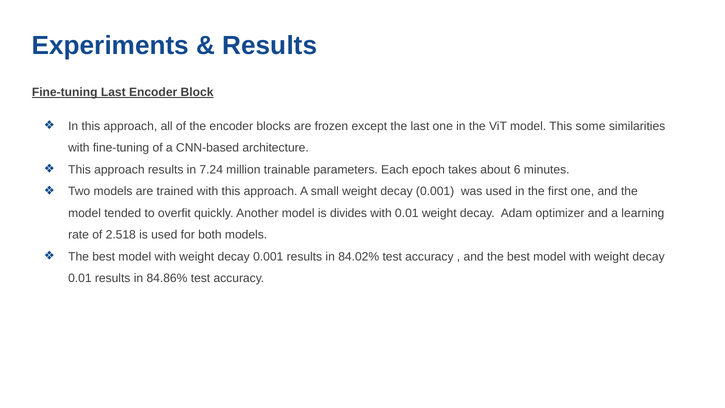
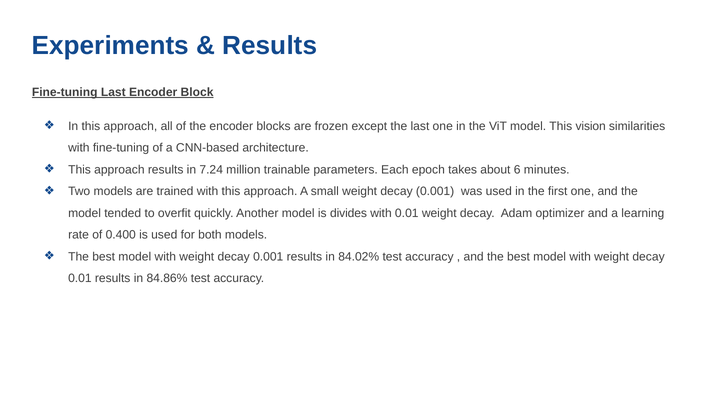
some: some -> vision (591, 126)
2.518: 2.518 -> 0.400 (121, 235)
